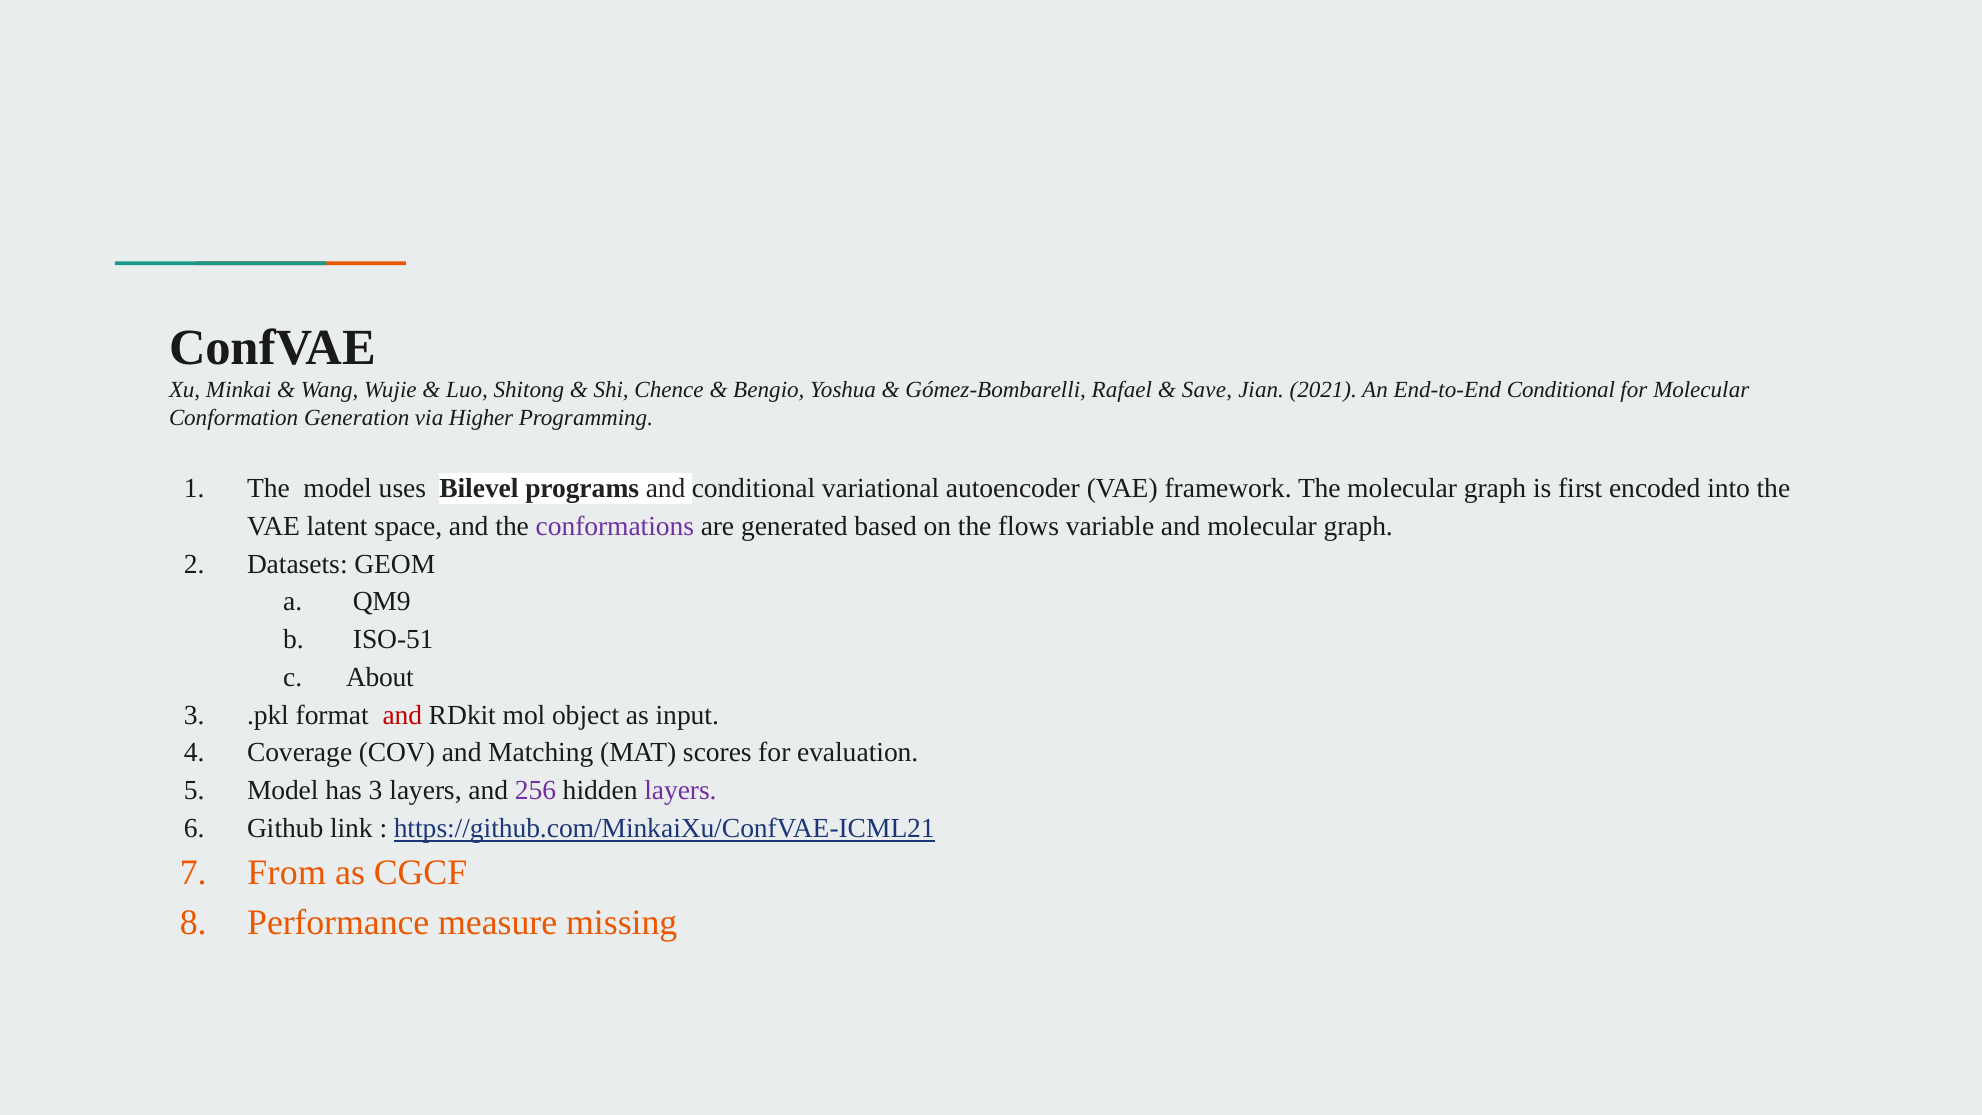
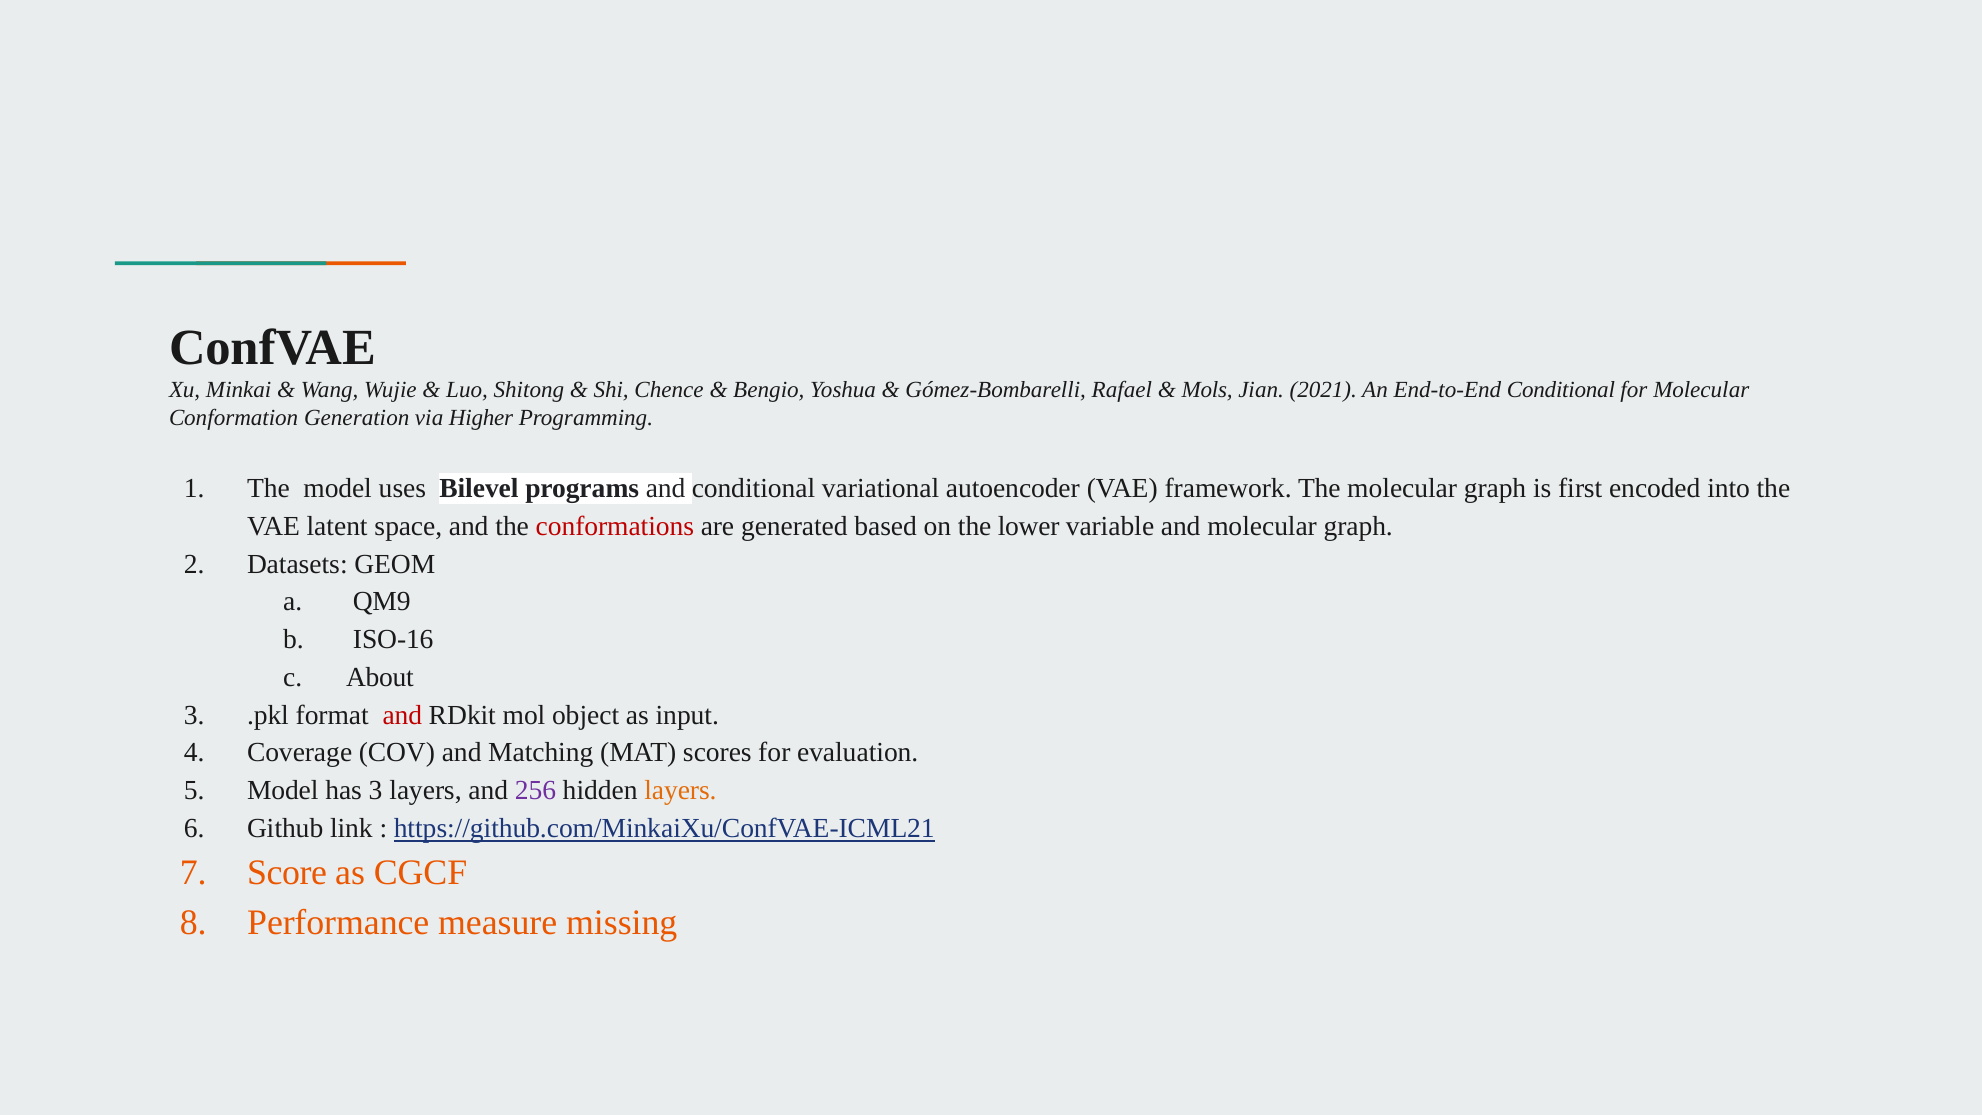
Save: Save -> Mols (1207, 390)
conformations colour: purple -> red (615, 526)
flows: flows -> lower (1029, 526)
ISO-51: ISO-51 -> ISO-16 (393, 639)
layers colour: purple -> orange (680, 790)
From: From -> Score (287, 873)
